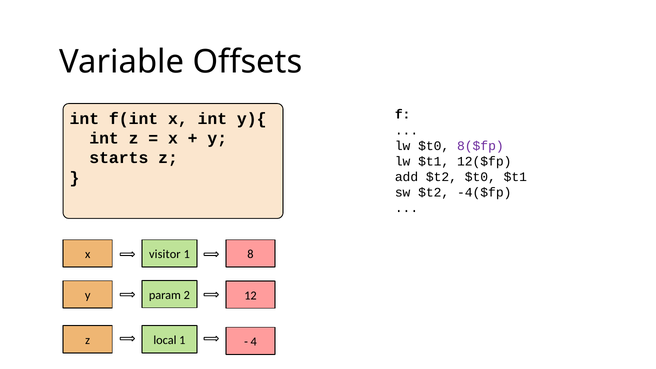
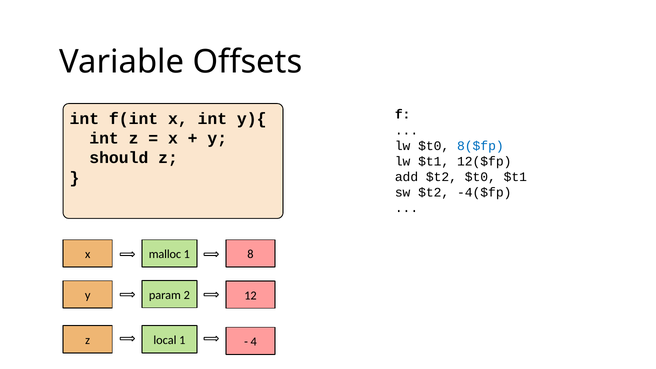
8($fp colour: purple -> blue (480, 146)
starts: starts -> should (119, 158)
visitor: visitor -> malloc (165, 254)
